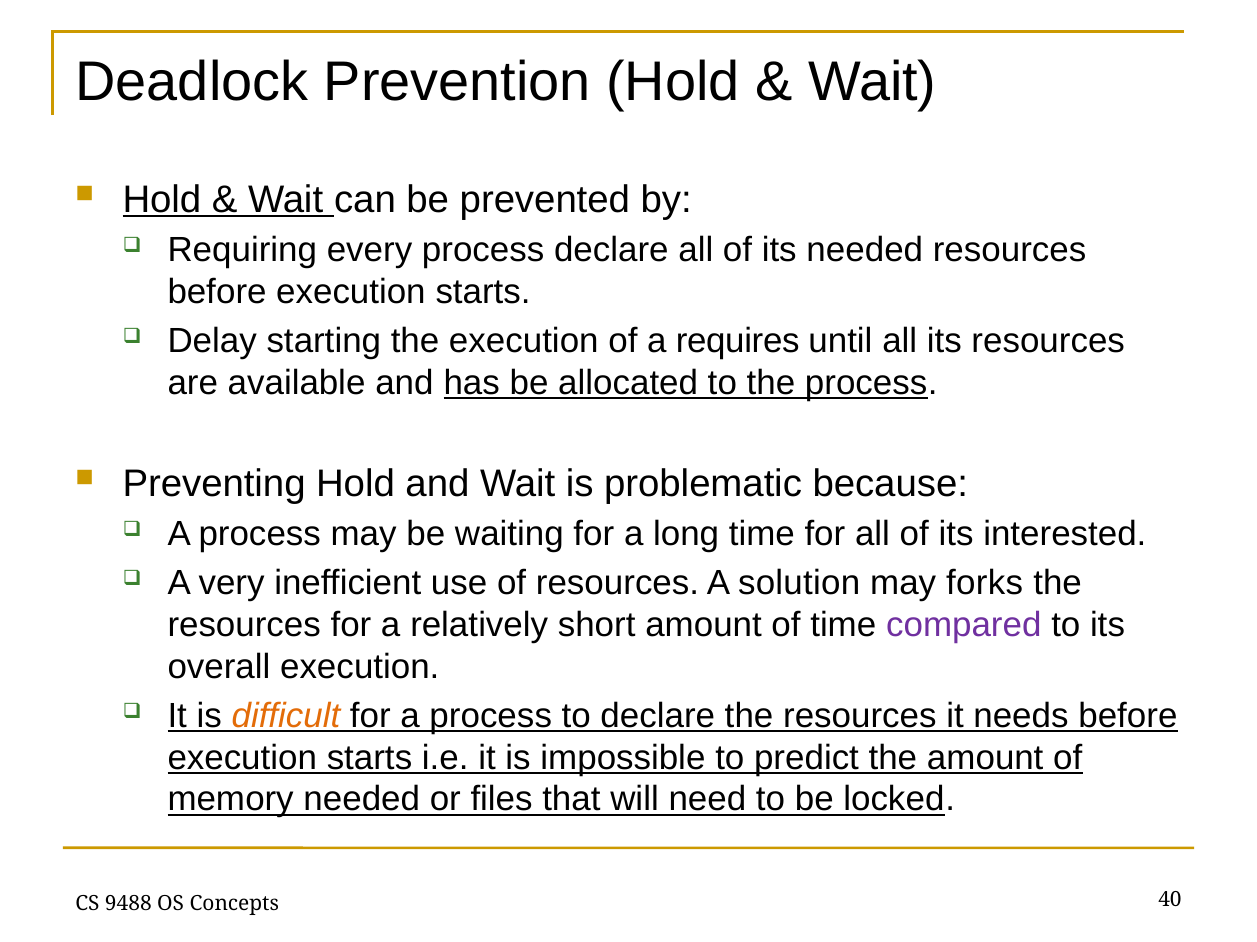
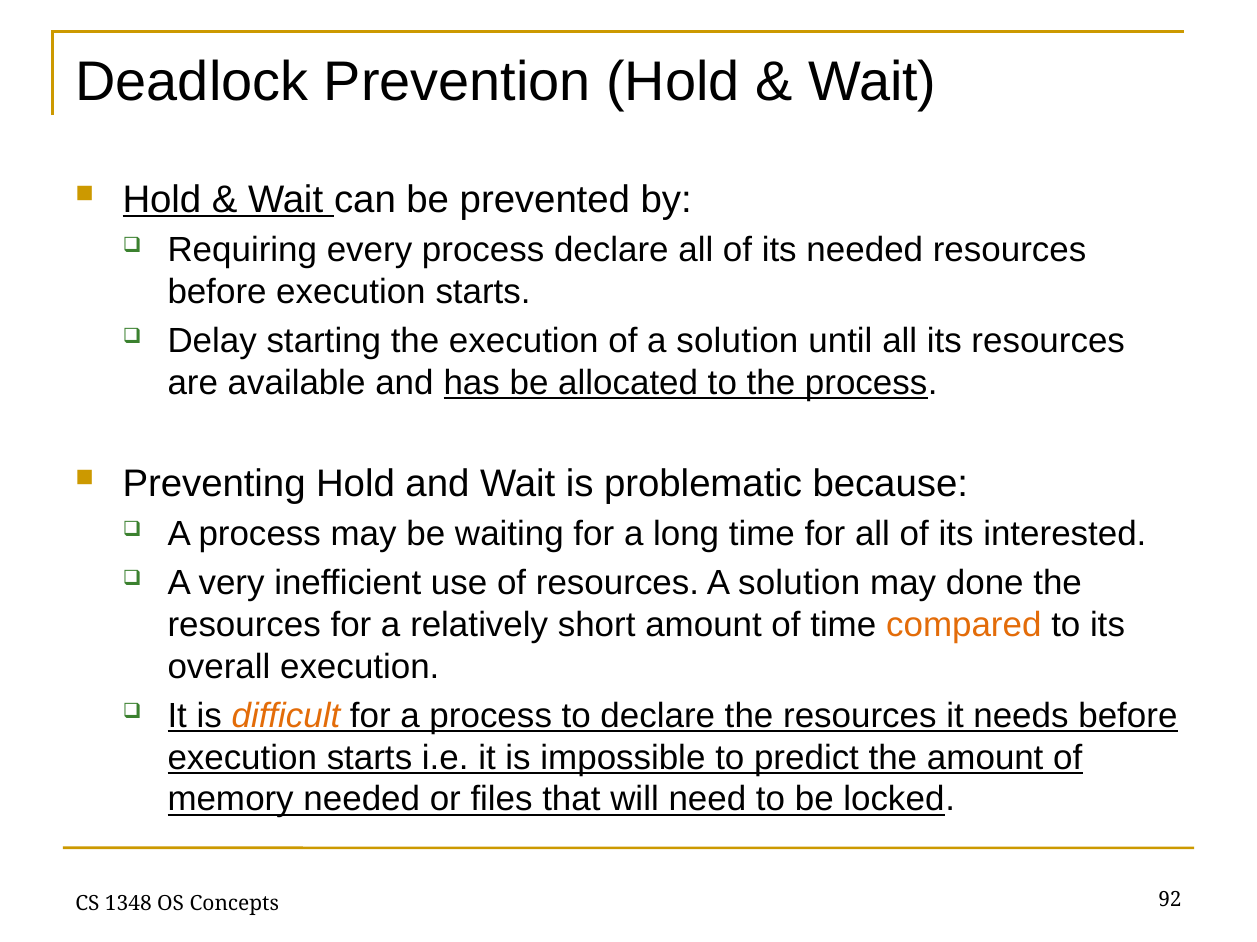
of a requires: requires -> solution (737, 341)
forks: forks -> done (985, 584)
compared colour: purple -> orange (964, 625)
9488: 9488 -> 1348 (128, 904)
40: 40 -> 92 (1170, 900)
